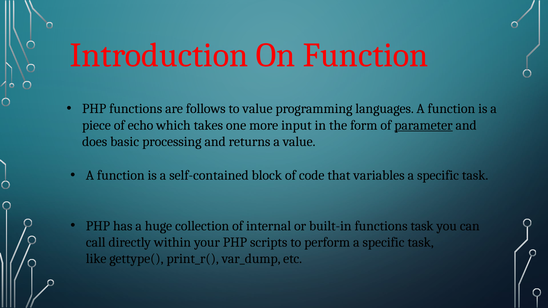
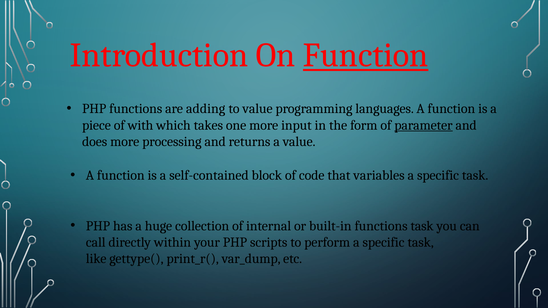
Function underline: none -> present (366, 55)
follows: follows -> adding (206, 109)
echo: echo -> with (140, 125)
does basic: basic -> more (125, 142)
